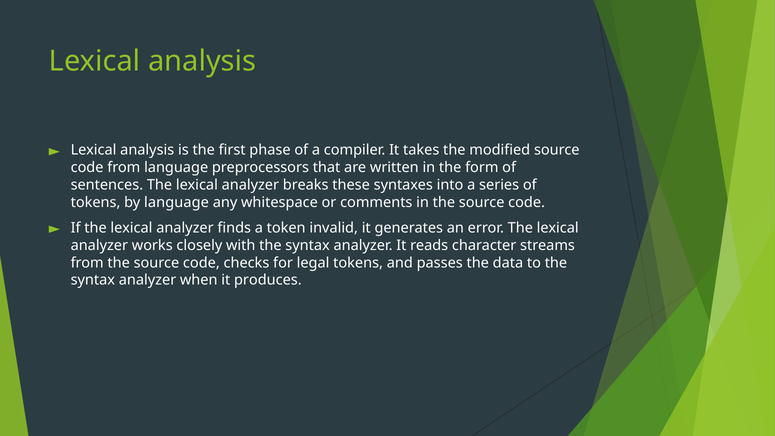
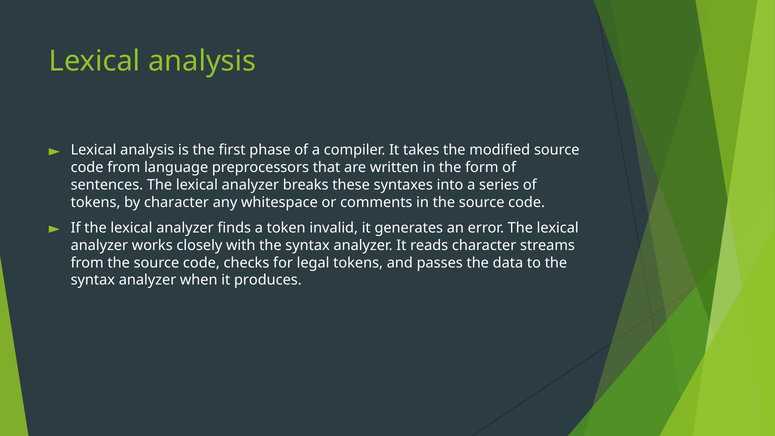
by language: language -> character (177, 202)
